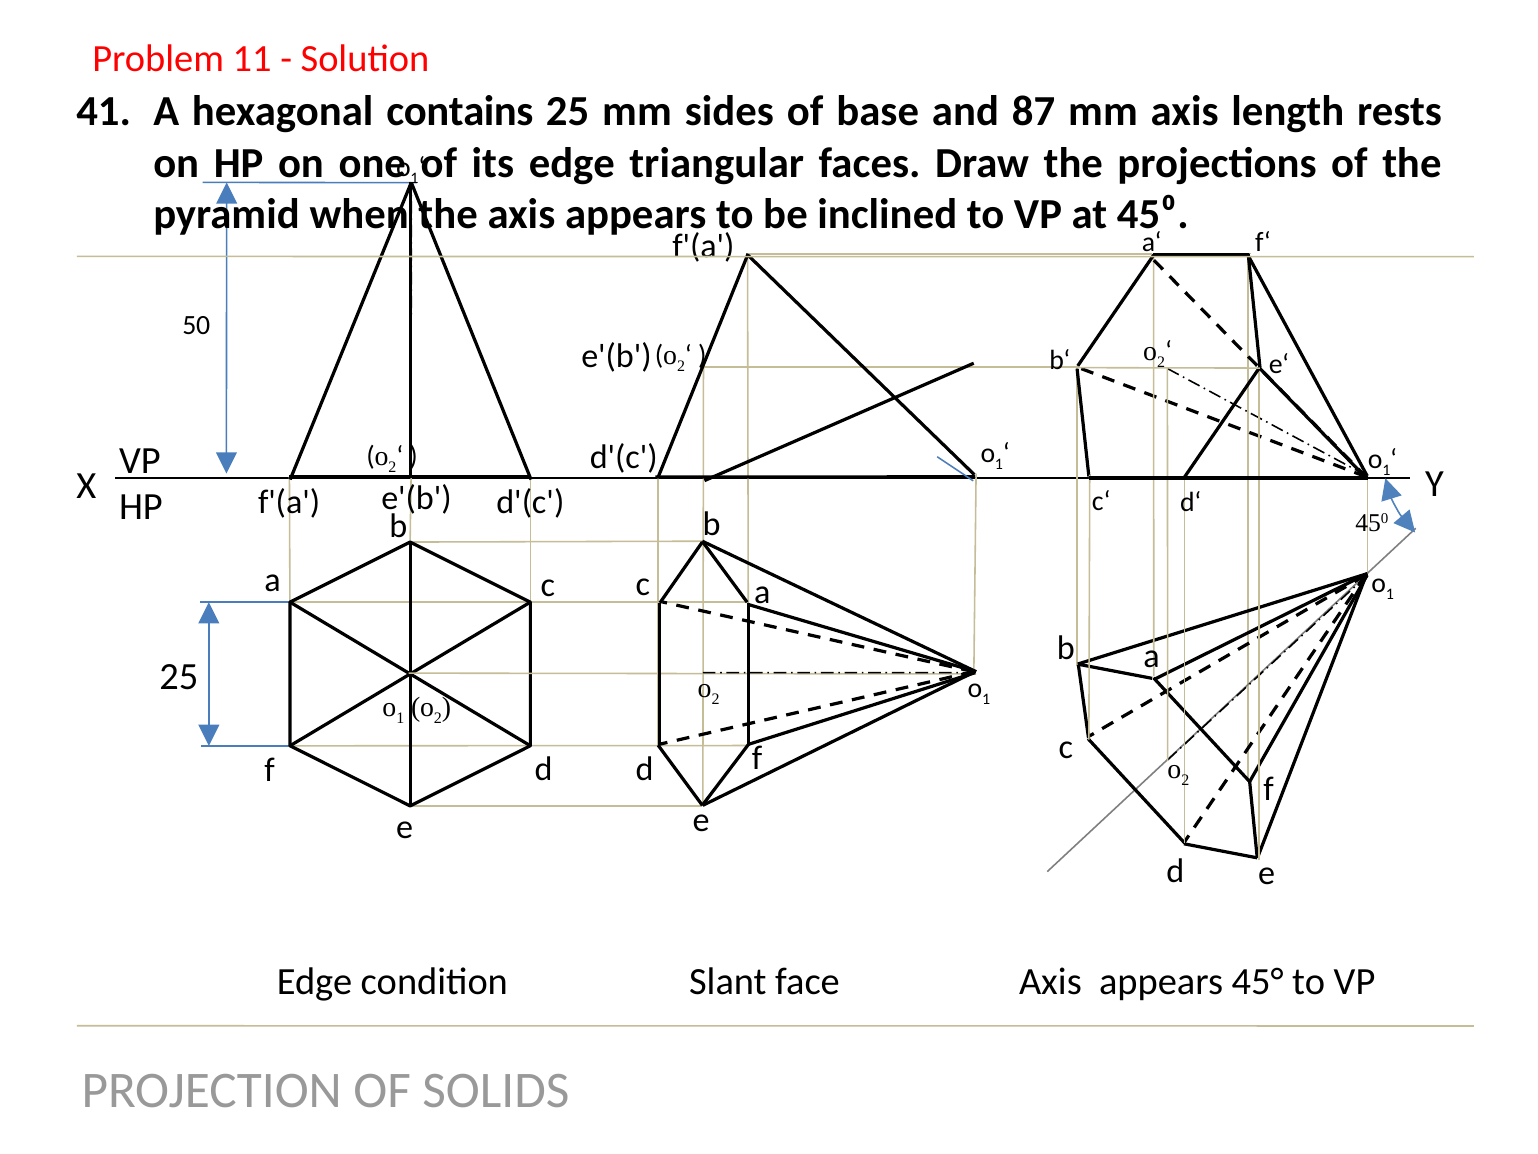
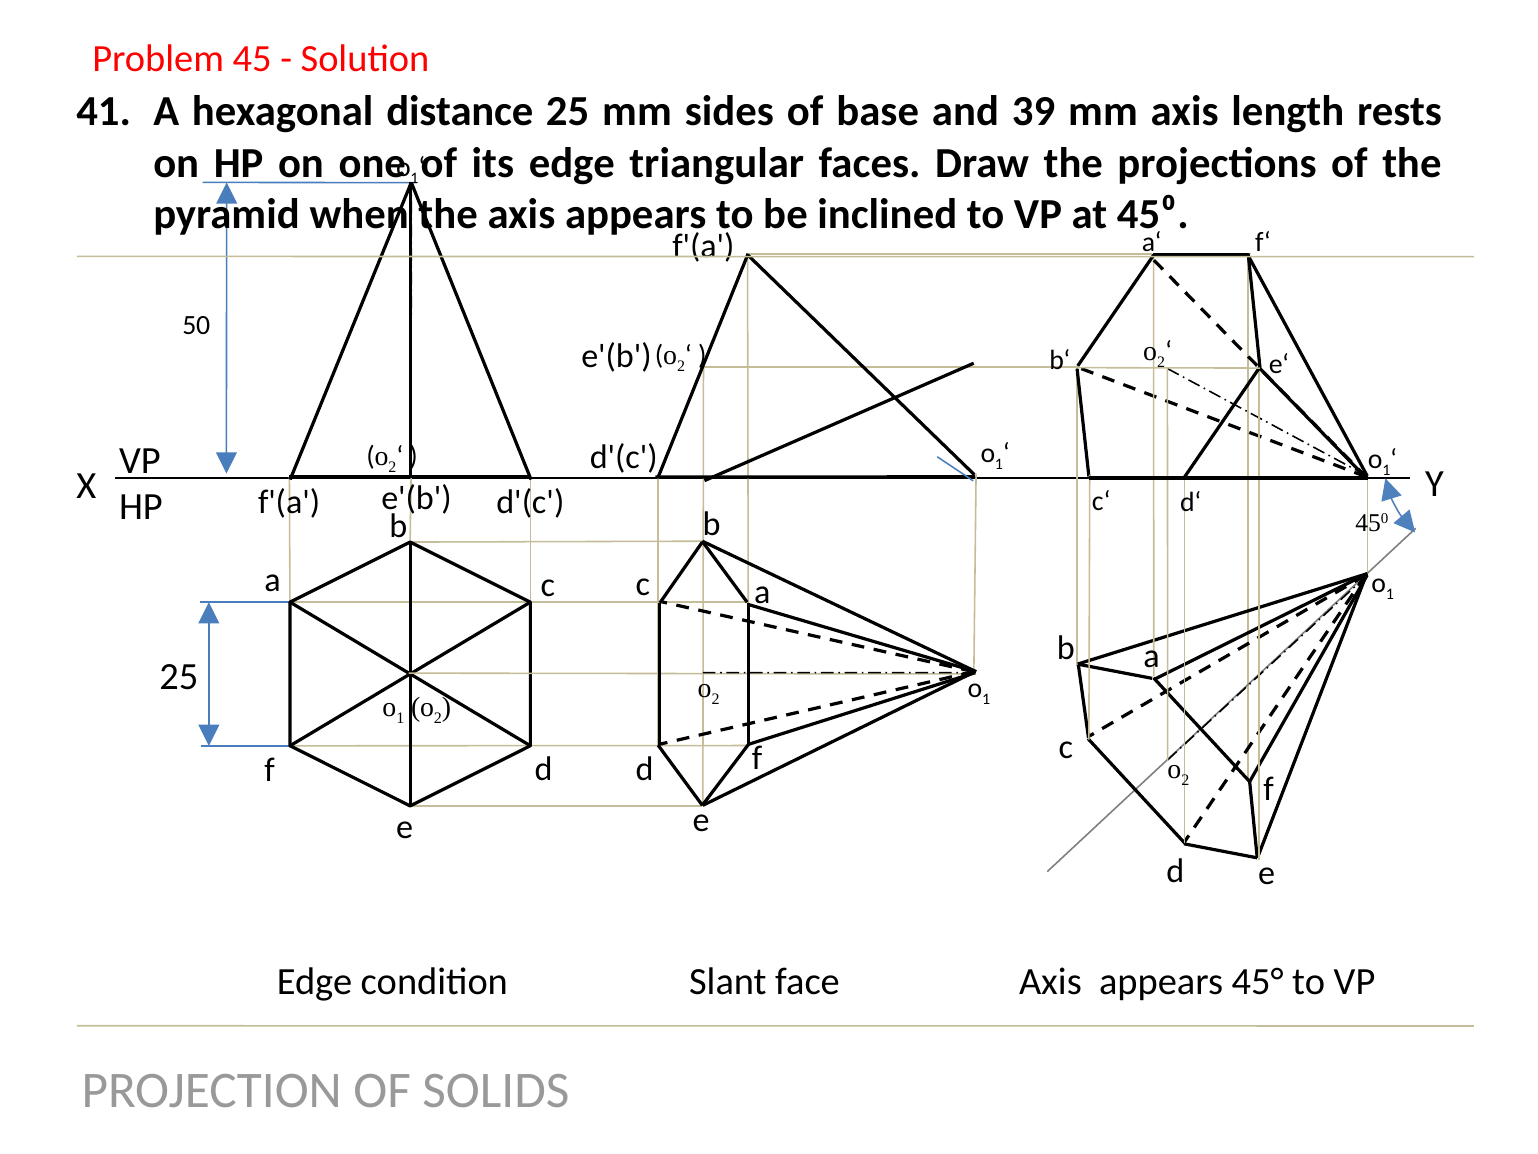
11: 11 -> 45 (252, 59)
contains: contains -> distance (460, 112)
87: 87 -> 39 (1034, 112)
